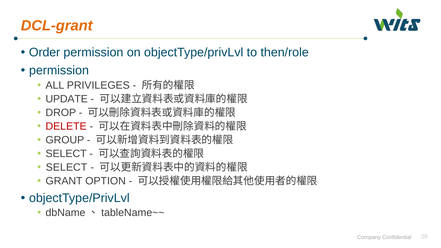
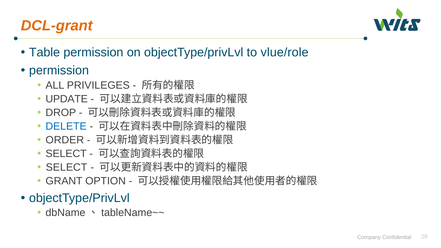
Order: Order -> Table (45, 53)
then/role: then/role -> vlue/role (285, 53)
DELETE colour: red -> blue (66, 126)
GROUP: GROUP -> ORDER (65, 140)
